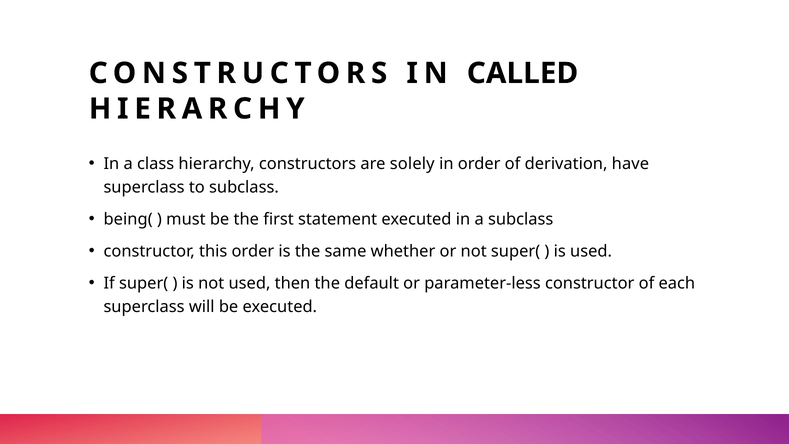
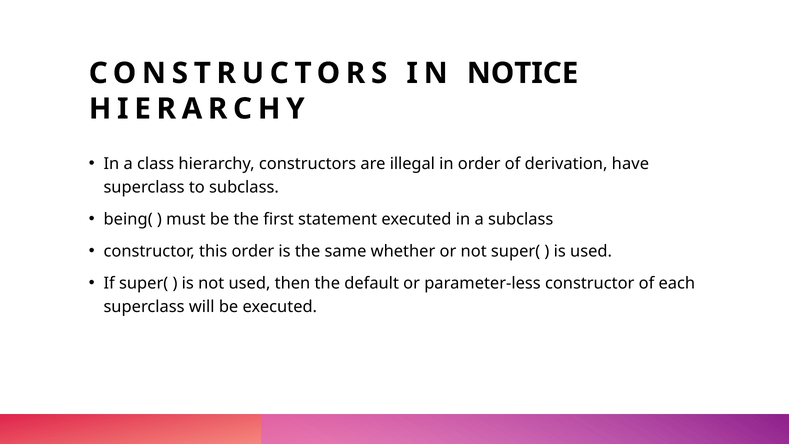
CALLED: CALLED -> NOTICE (523, 73)
solely: solely -> illegal (412, 164)
